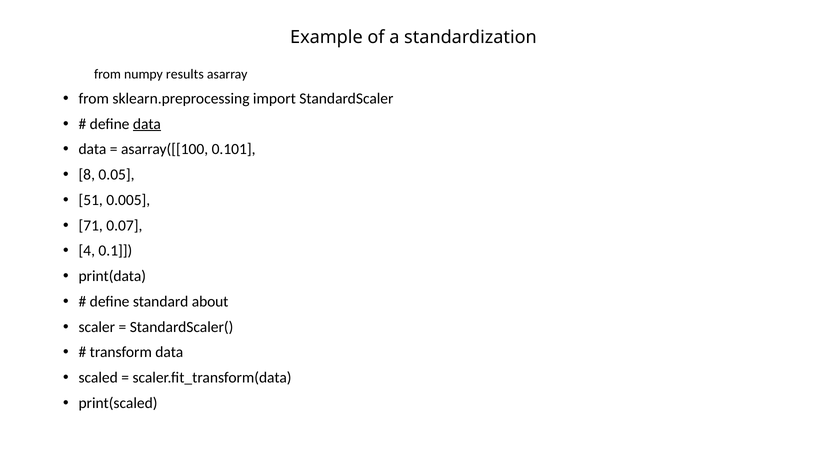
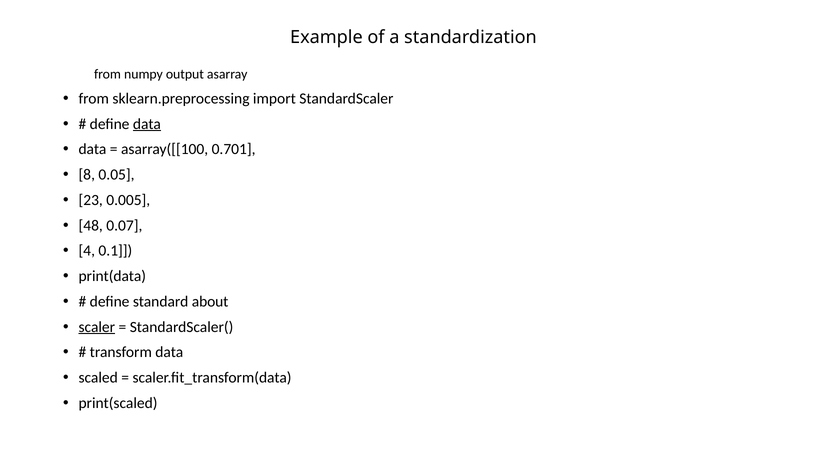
results: results -> output (185, 74)
0.101: 0.101 -> 0.701 (234, 149)
51: 51 -> 23 (91, 200)
71: 71 -> 48 (91, 226)
scaler underline: none -> present (97, 327)
